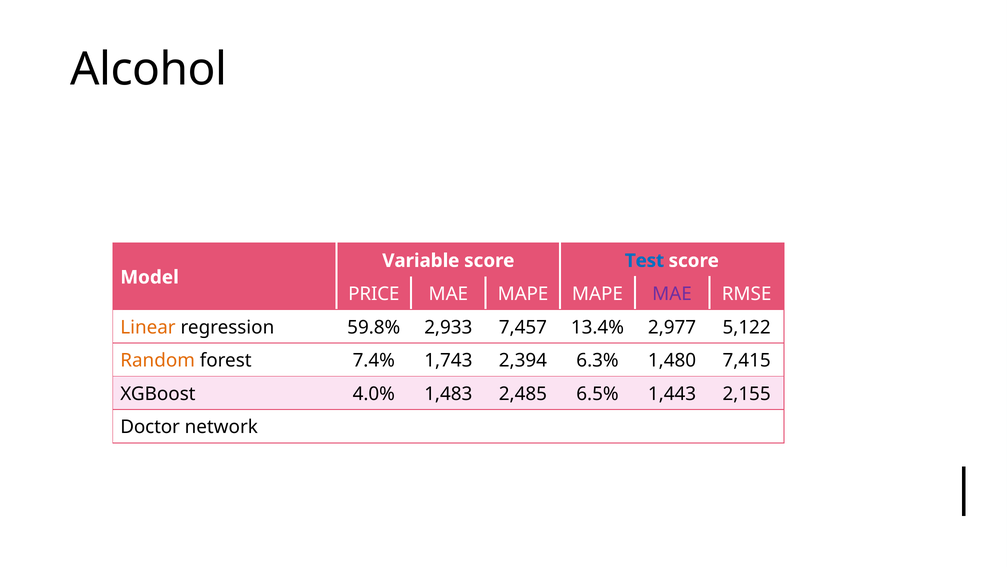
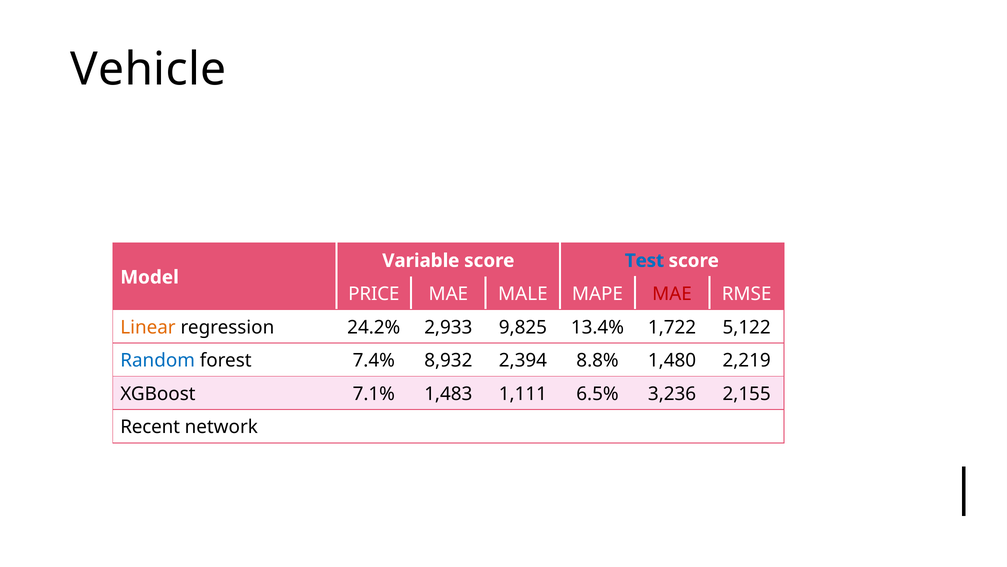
Alcohol: Alcohol -> Vehicle (148, 69)
MAE MAPE: MAPE -> MALE (523, 294)
MAE colour: purple -> red (672, 294)
59.8%: 59.8% -> 24.2% (374, 327)
7,457: 7,457 -> 9,825 (523, 327)
2,977: 2,977 -> 1,722 (672, 327)
Random colour: orange -> blue (158, 360)
1,743: 1,743 -> 8,932 (448, 360)
6.3%: 6.3% -> 8.8% (597, 360)
7,415: 7,415 -> 2,219 (747, 360)
4.0%: 4.0% -> 7.1% (374, 394)
2,485: 2,485 -> 1,111 (523, 394)
1,443: 1,443 -> 3,236 (672, 394)
Doctor: Doctor -> Recent (150, 427)
